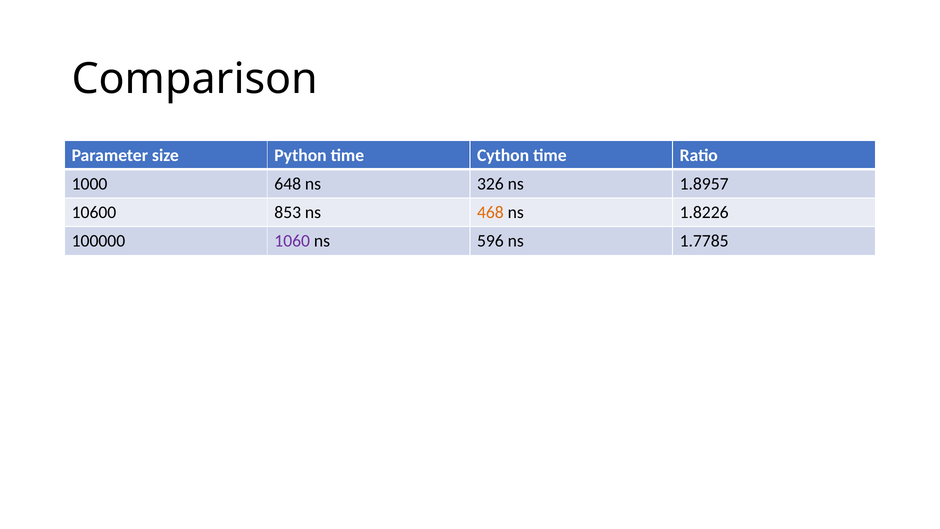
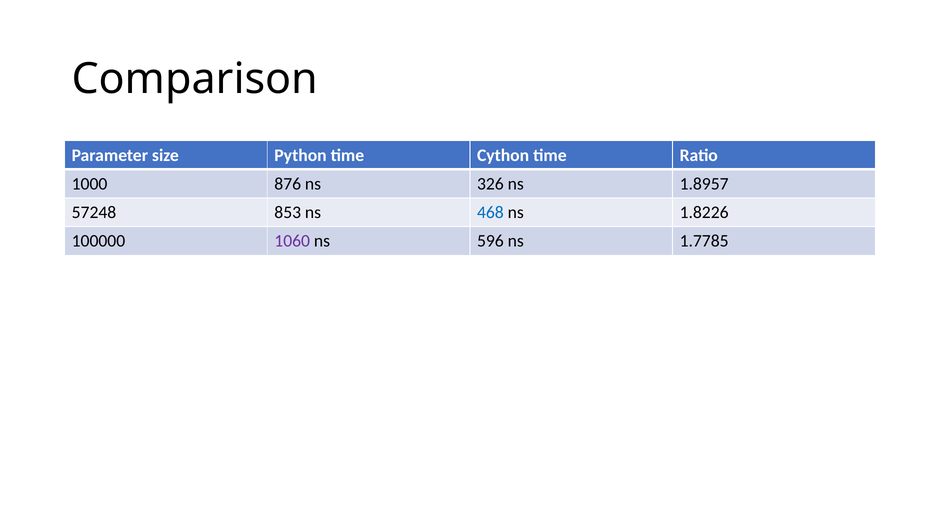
648: 648 -> 876 (288, 184)
10600: 10600 -> 57248 (94, 212)
468 colour: orange -> blue (490, 212)
